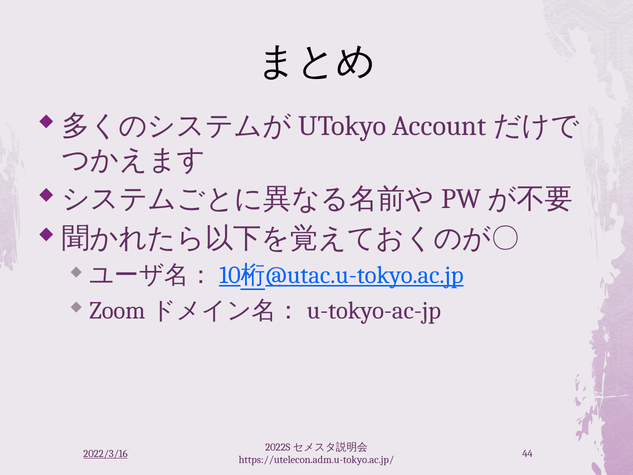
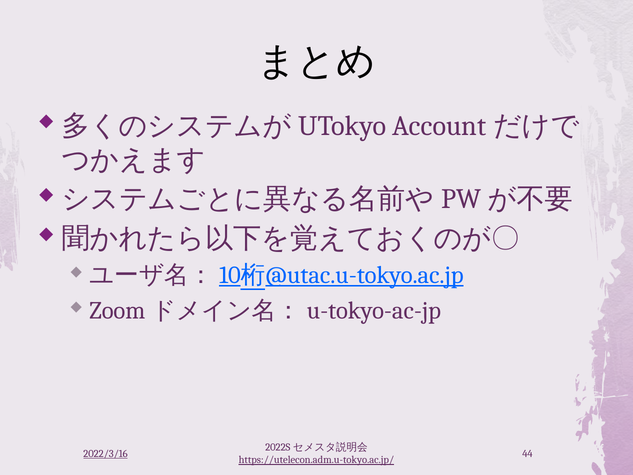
https://utelecon.adm.u-tokyo.ac.jp/ underline: none -> present (316, 460)
